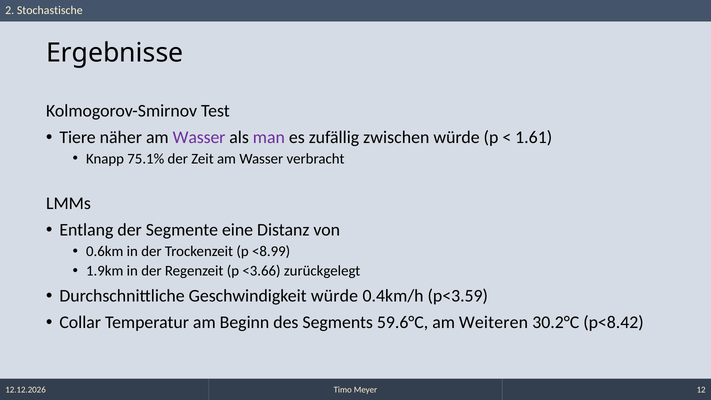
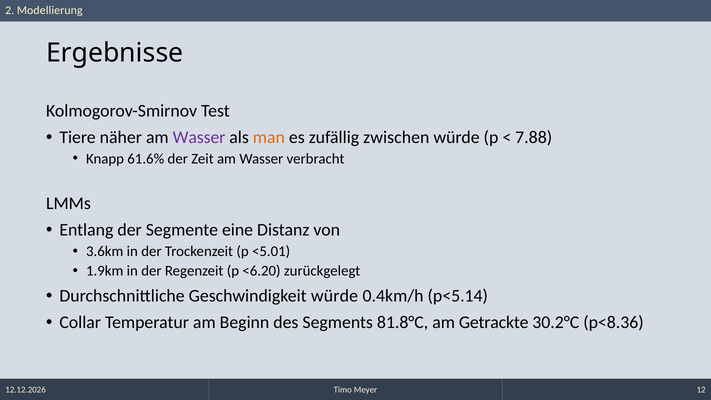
Stochastische: Stochastische -> Modellierung (50, 11)
man colour: purple -> orange (269, 137)
1.61: 1.61 -> 7.88 (534, 137)
75.1%: 75.1% -> 61.6% (146, 159)
0.6km: 0.6km -> 3.6km (105, 251)
<8.99: <8.99 -> <5.01 (271, 251)
<3.66: <3.66 -> <6.20 (261, 271)
p<3.59: p<3.59 -> p<5.14 (458, 296)
59.6°C: 59.6°C -> 81.8°C (403, 323)
Weiteren: Weiteren -> Getrackte (494, 323)
p<8.42: p<8.42 -> p<8.36 (613, 323)
